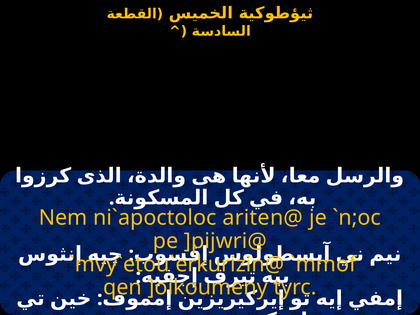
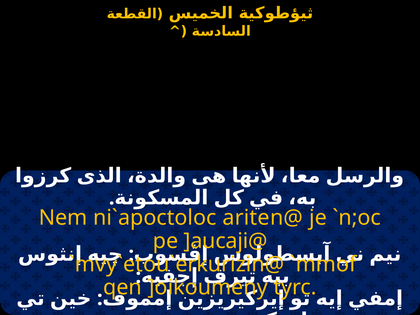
]pijwri@: ]pijwri@ -> ]aucaji@ (226, 241)
